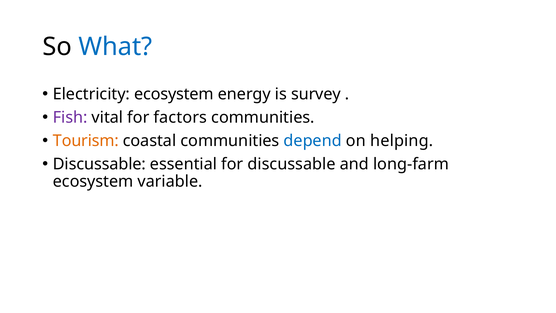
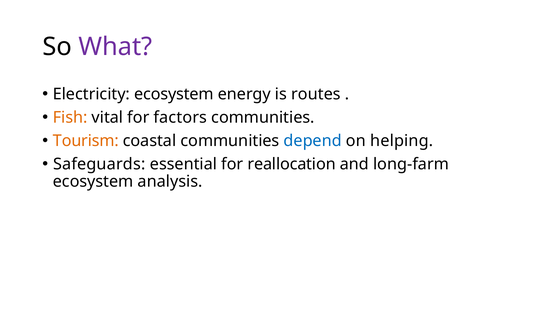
What colour: blue -> purple (115, 47)
survey: survey -> routes (316, 94)
Fish colour: purple -> orange (70, 117)
Discussable: Discussable -> Safeguards (99, 164)
for discussable: discussable -> reallocation (292, 164)
variable: variable -> analysis (170, 181)
